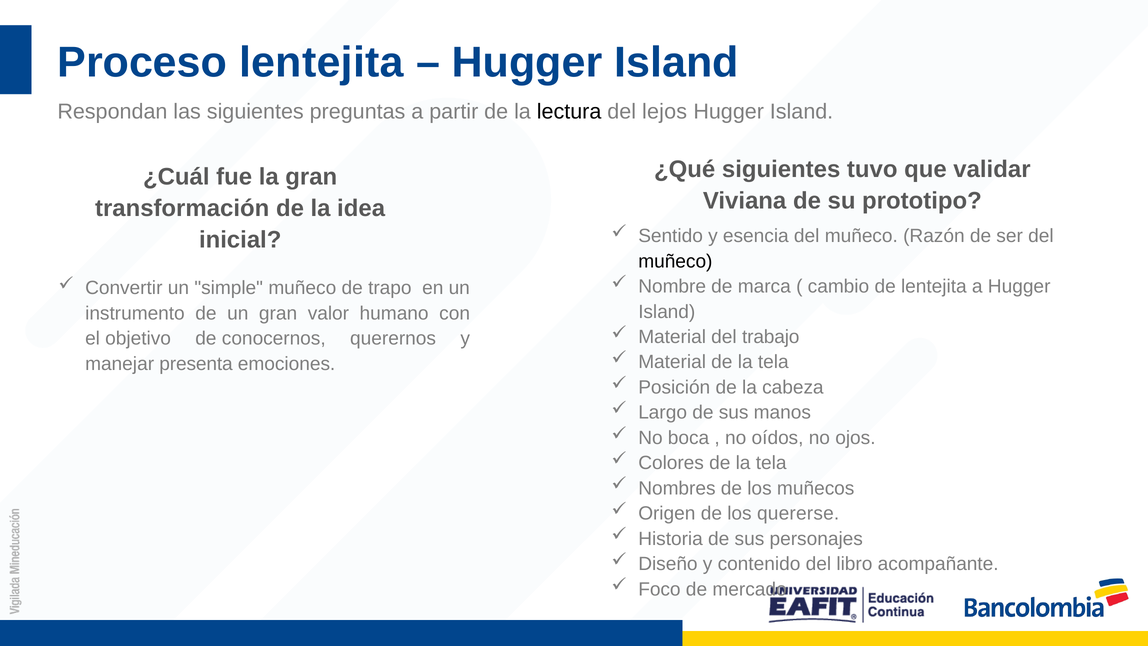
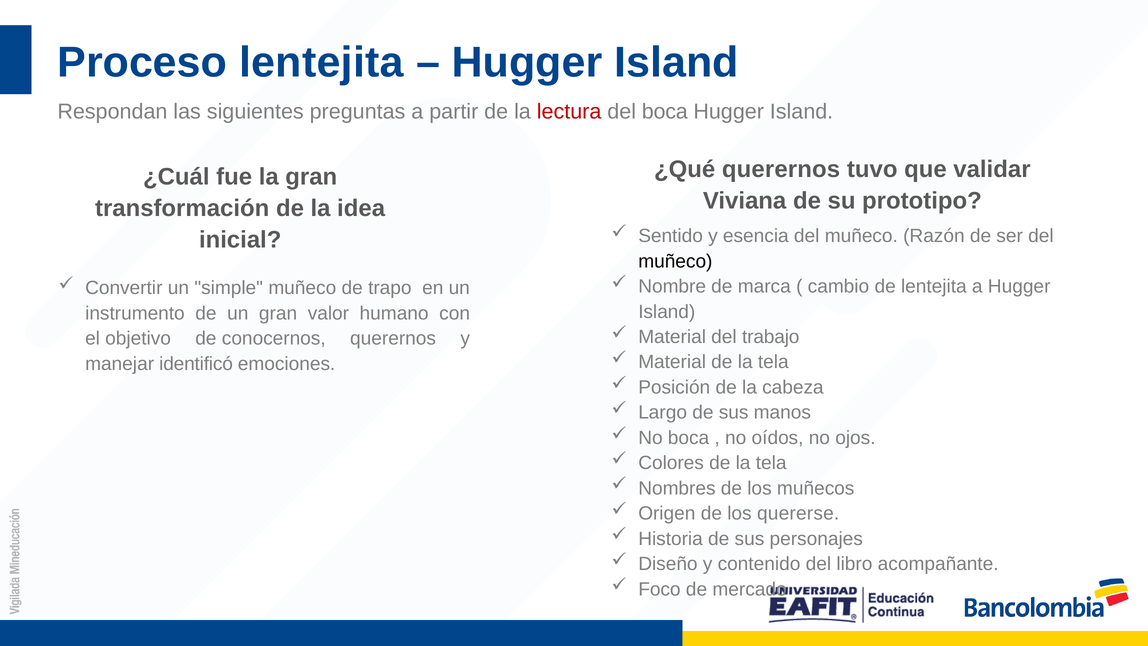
lectura colour: black -> red (569, 112)
del lejos: lejos -> boca (665, 112)
¿Qué siguientes: siguientes -> querernos (781, 169)
presenta: presenta -> identificó (196, 364)
